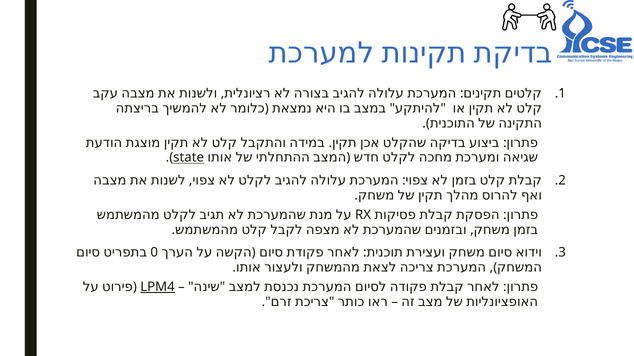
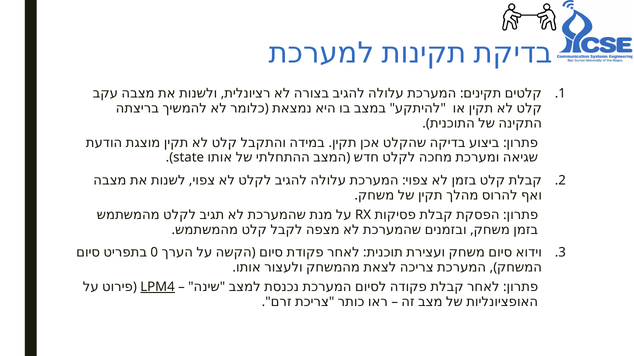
state underline: present -> none (189, 158)
